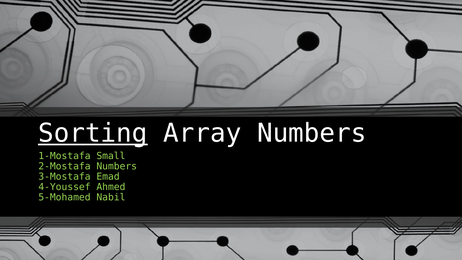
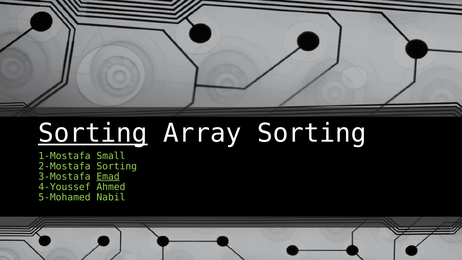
Array Numbers: Numbers -> Sorting (312, 133)
2-Mostafa Numbers: Numbers -> Sorting (117, 166)
Emad underline: none -> present (108, 177)
